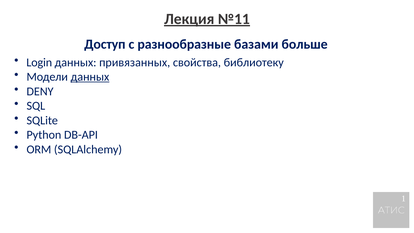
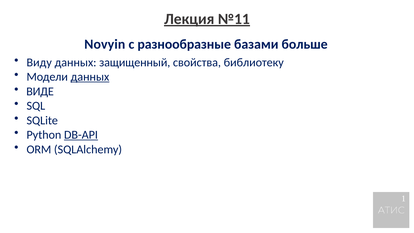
Доступ: Доступ -> Novyin (105, 44)
Login: Login -> Виду (39, 62)
привязанных: привязанных -> защищенный (135, 62)
DENY: DENY -> ВИДЕ (40, 91)
DB-API underline: none -> present (81, 135)
